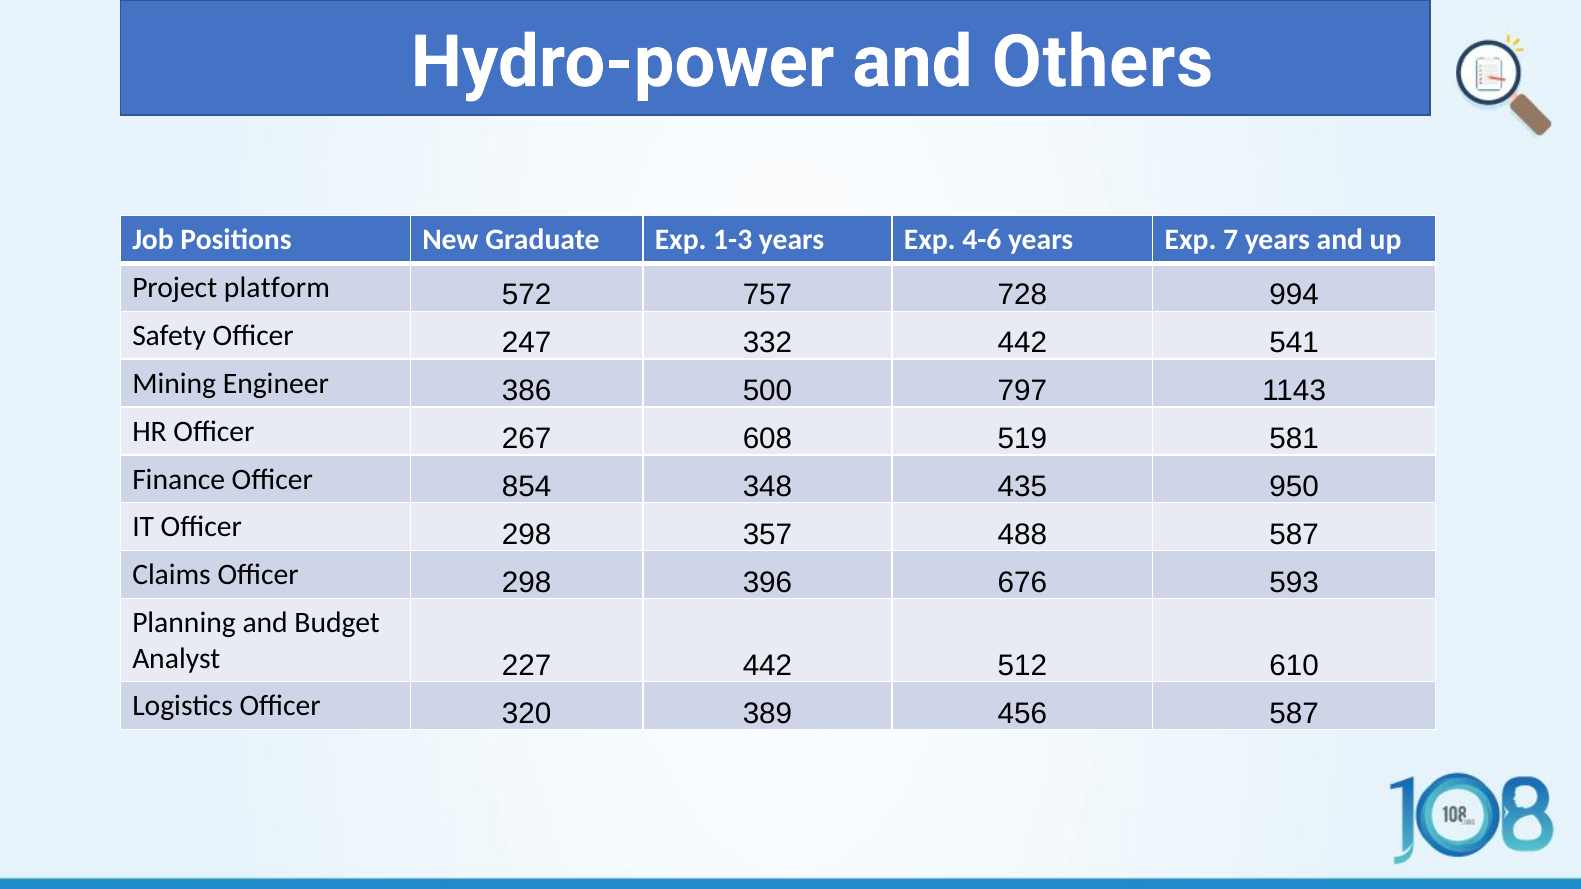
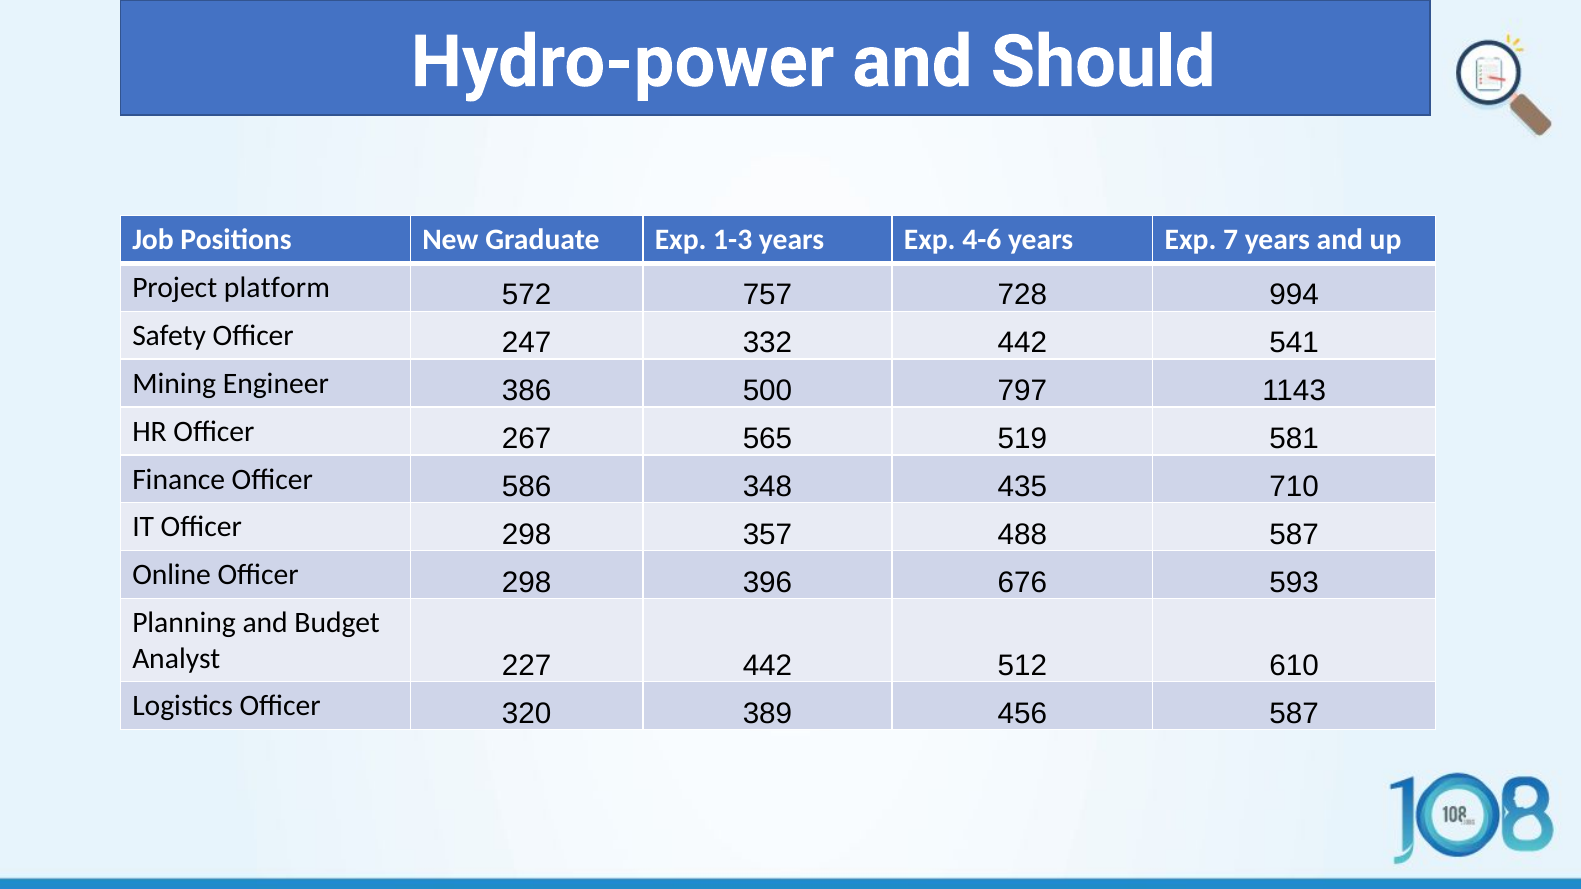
Others: Others -> Should (1103, 62)
608: 608 -> 565 (767, 439)
854: 854 -> 586 (527, 487)
950: 950 -> 710 (1294, 487)
Claims: Claims -> Online (172, 575)
